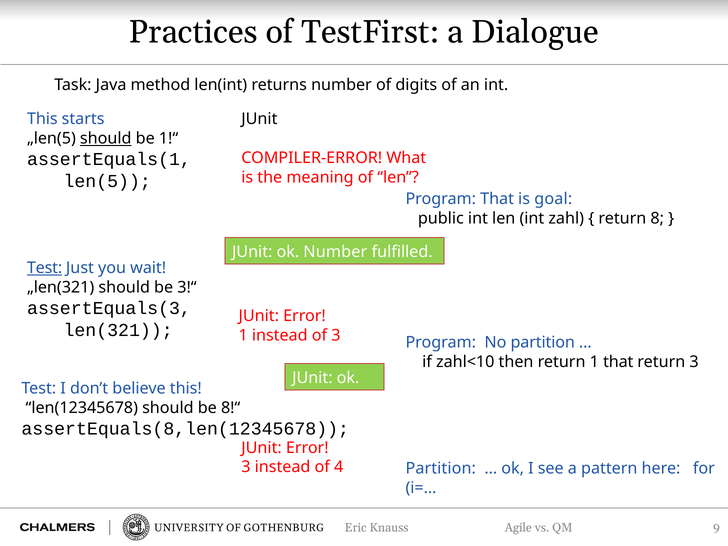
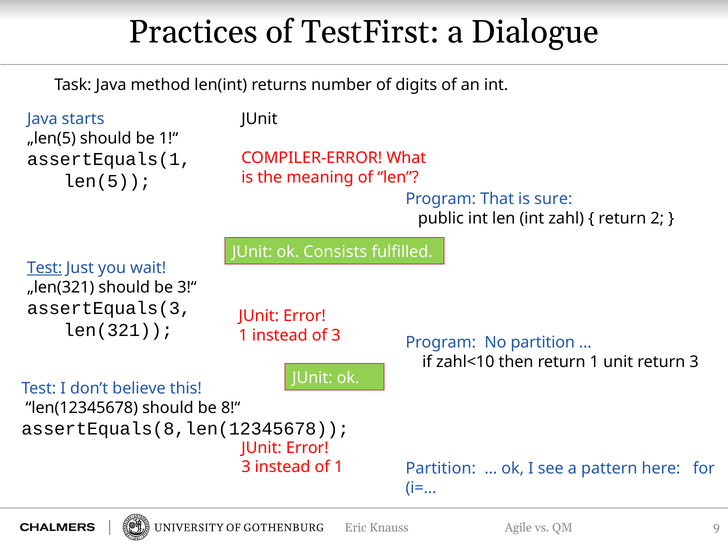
This: This -> Java (42, 119)
should underline: present -> none (106, 139)
goal: goal -> sure (553, 199)
8: 8 -> 2 (657, 218)
ok Number: Number -> Consists (335, 252)
1 that: that -> unit (618, 362)
of 4: 4 -> 1 (339, 467)
